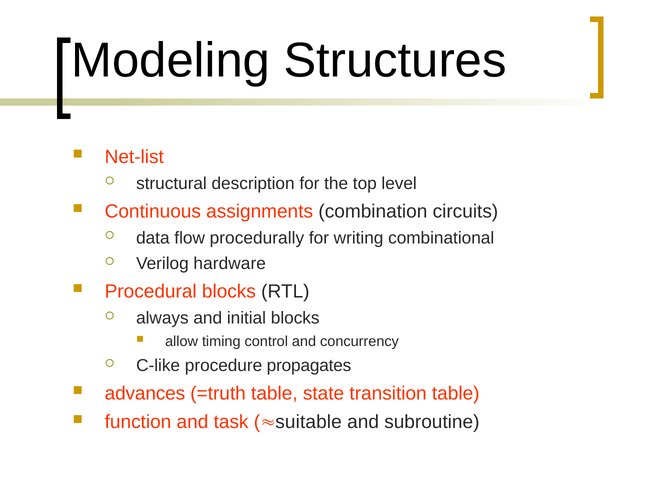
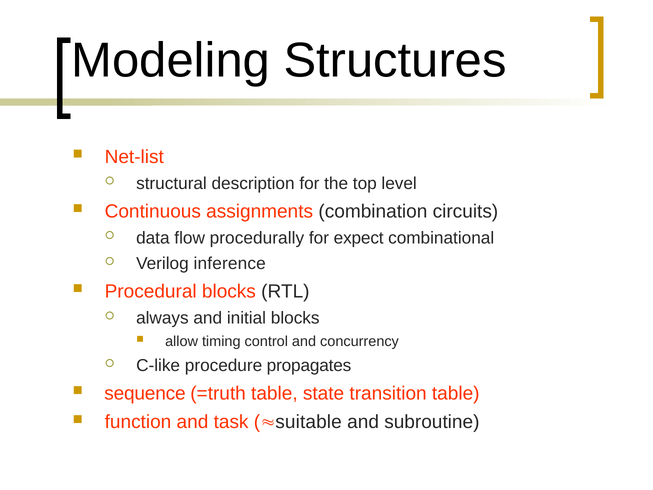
writing: writing -> expect (359, 238)
hardware: hardware -> inference (230, 264)
advances: advances -> sequence (145, 393)
